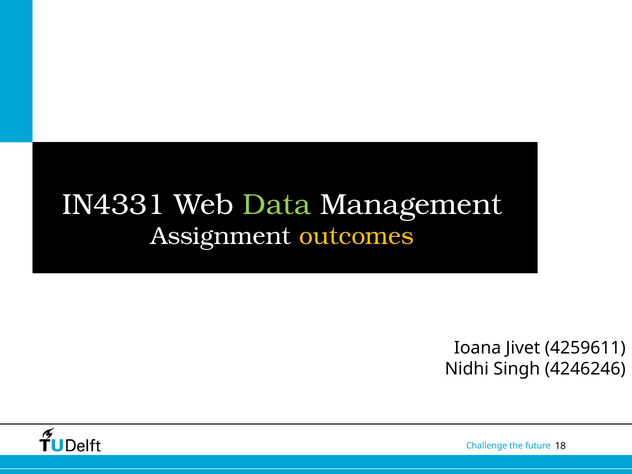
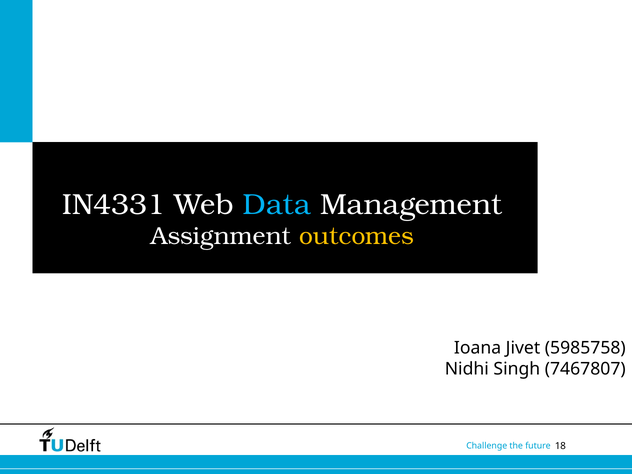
Data colour: light green -> light blue (277, 205)
4259611: 4259611 -> 5985758 (585, 348)
4246246: 4246246 -> 7467807 (585, 369)
